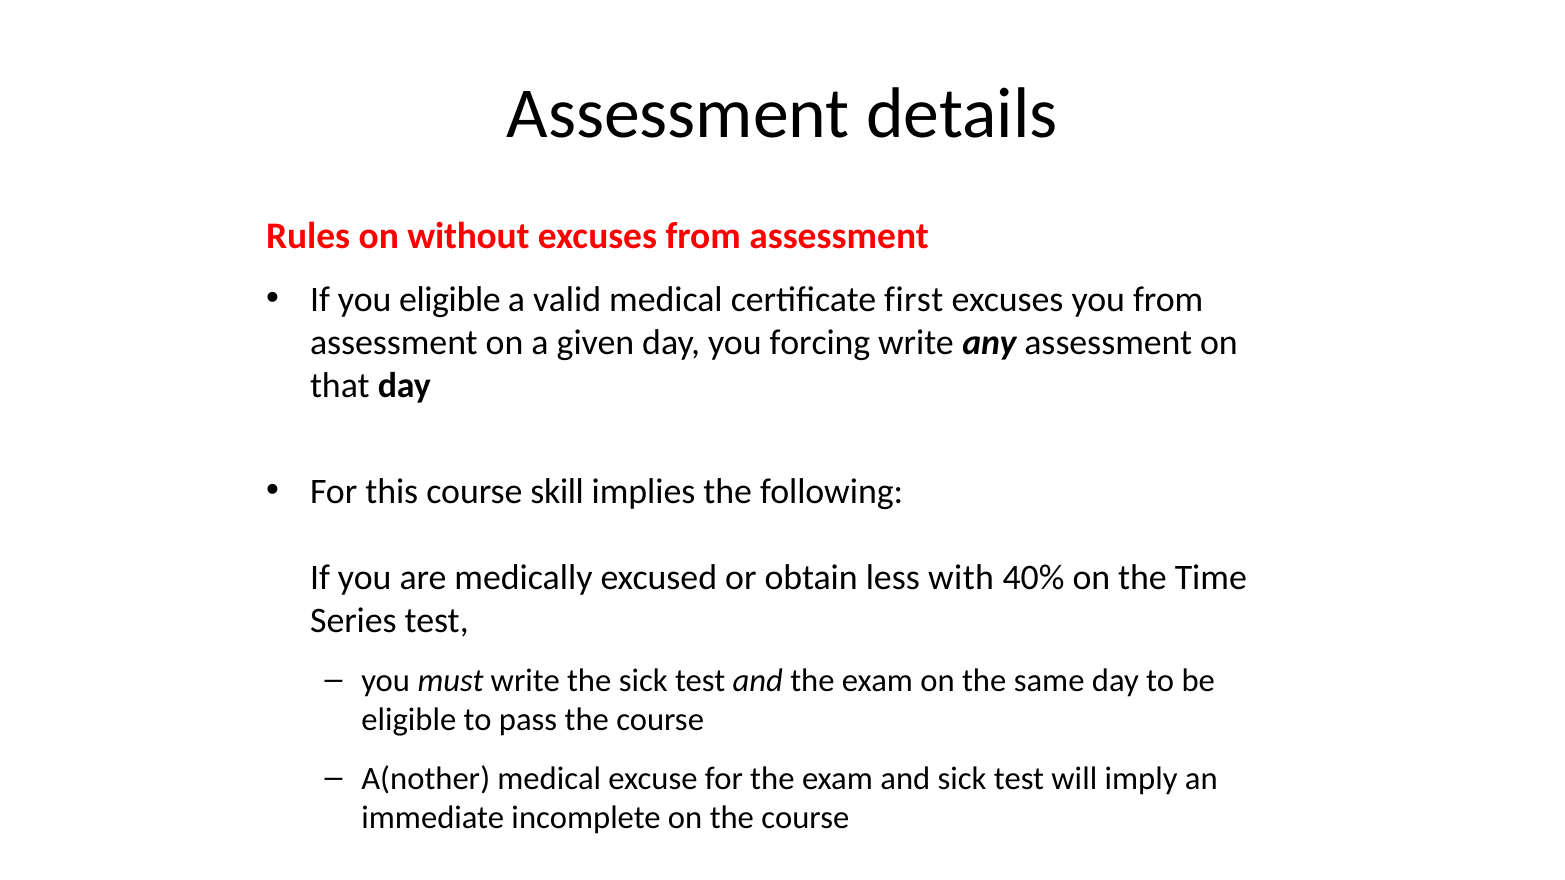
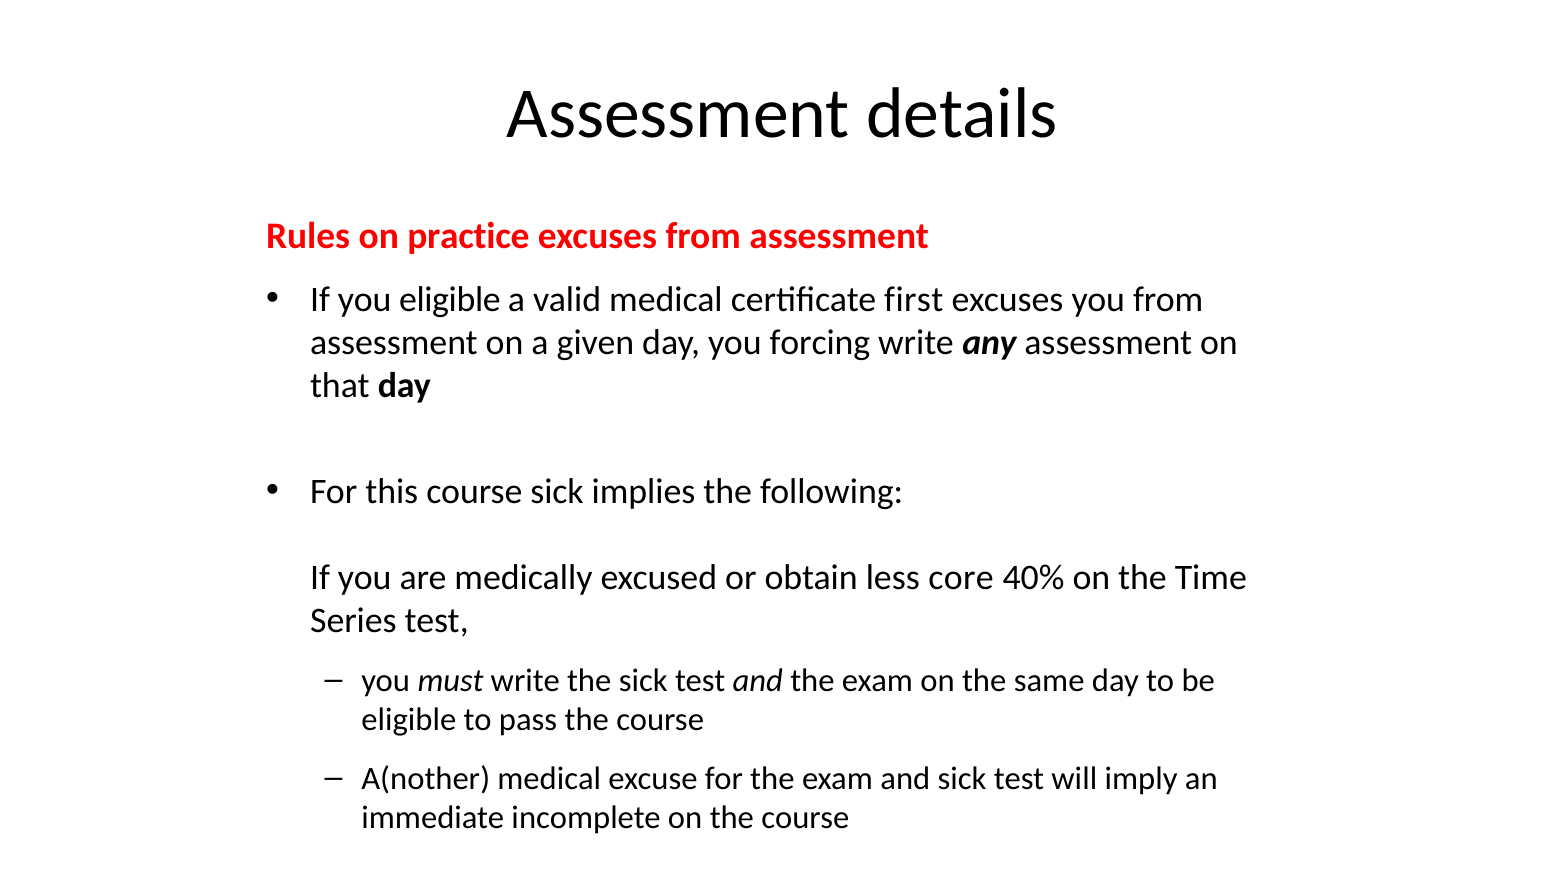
without: without -> practice (468, 236)
course skill: skill -> sick (557, 492)
with: with -> core (961, 578)
